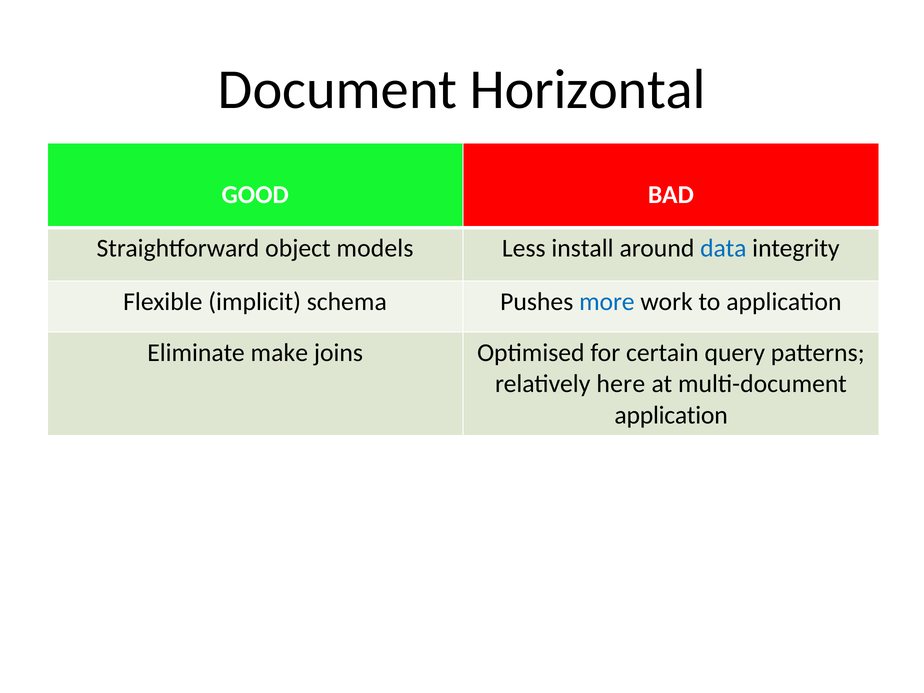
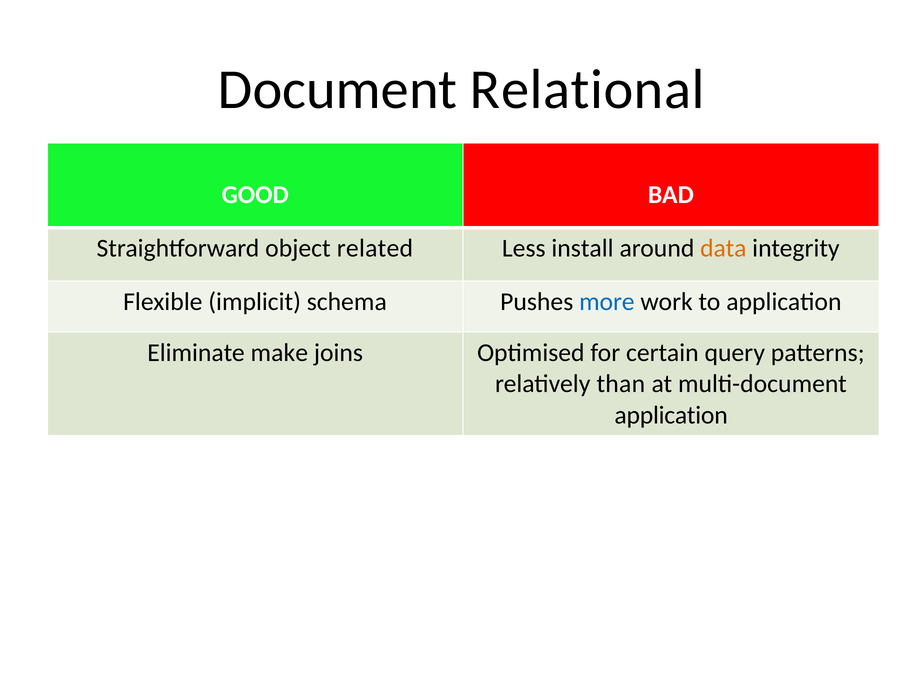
Horizontal: Horizontal -> Relational (587, 89)
models: models -> related (375, 248)
data colour: blue -> orange (723, 248)
here: here -> than (621, 384)
